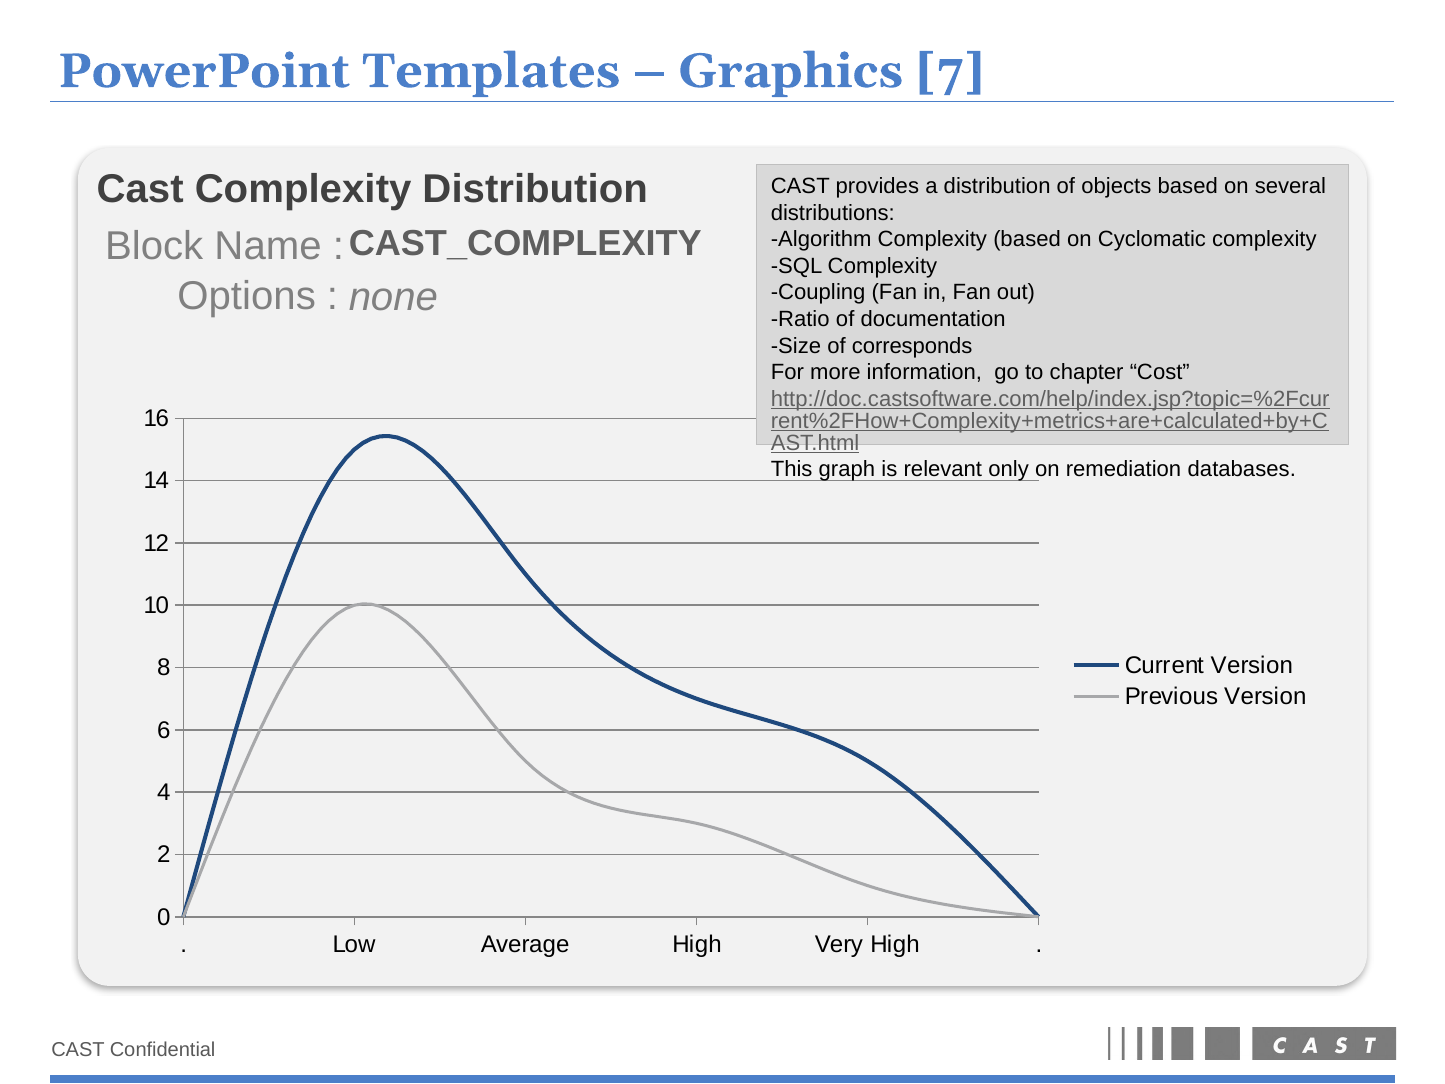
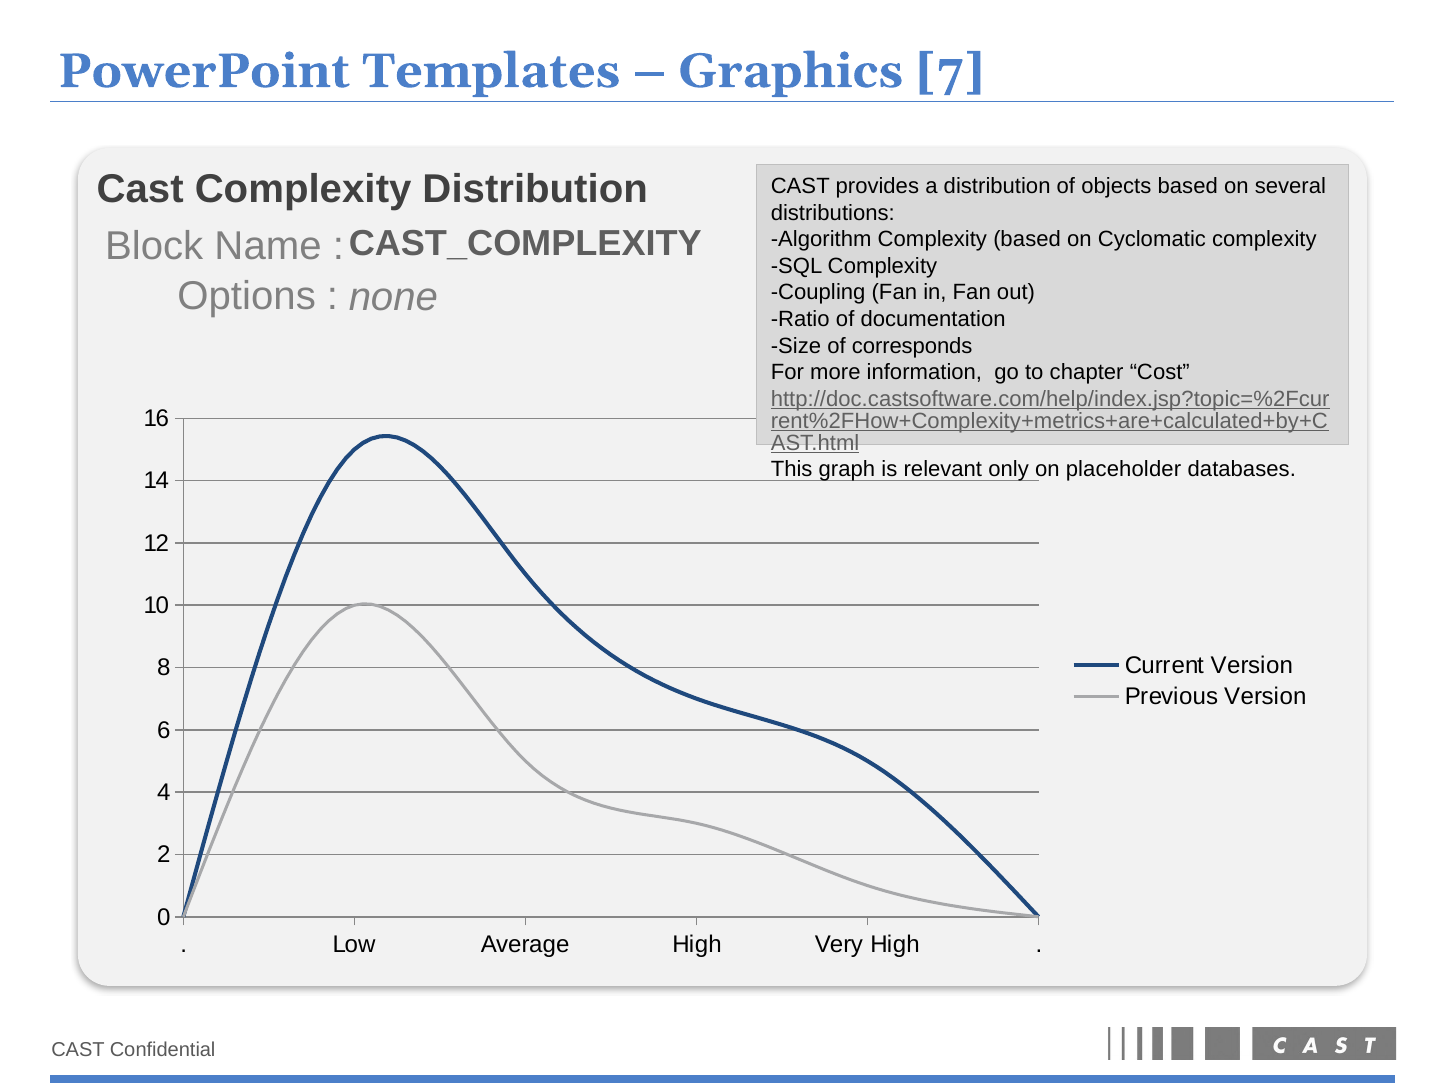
remediation: remediation -> placeholder (1123, 469)
